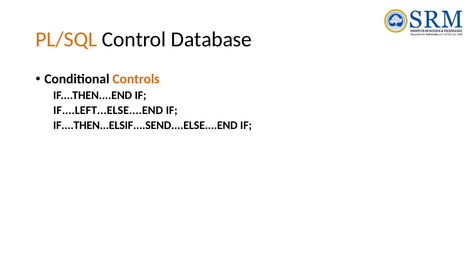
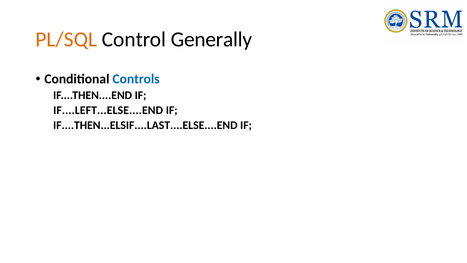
Database: Database -> Generally (212, 39)
Controls colour: orange -> blue (136, 79)
IF....THEN...ELSIF....SEND....ELSE....END: IF....THEN...ELSIF....SEND....ELSE....END -> IF....THEN...ELSIF....LAST....ELSE....END (145, 125)
